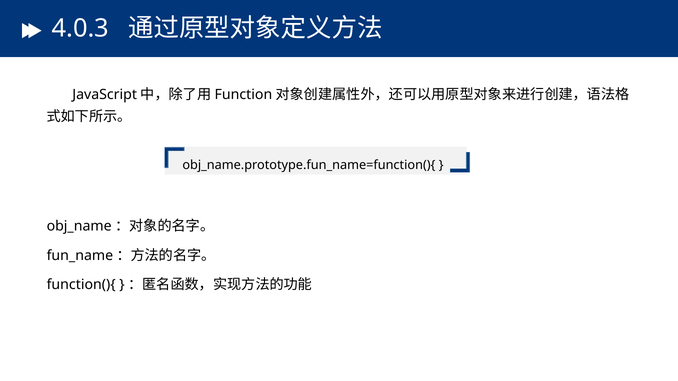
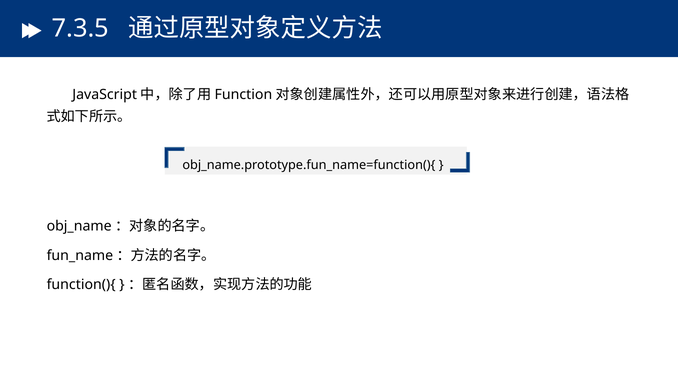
4.0.3: 4.0.3 -> 7.3.5 (80, 28)
